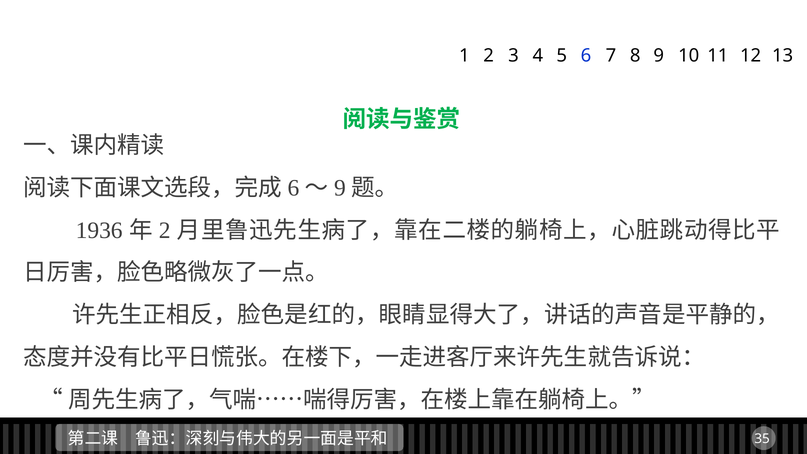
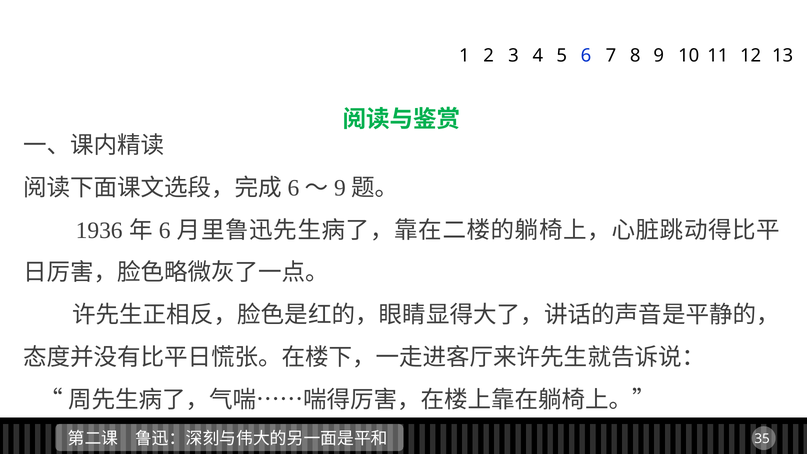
2: 2 -> 6 (165, 230)
